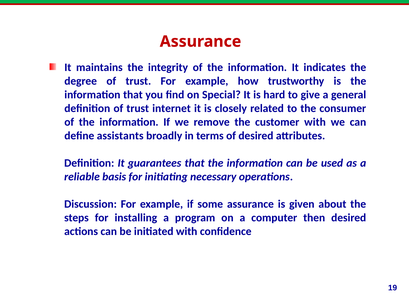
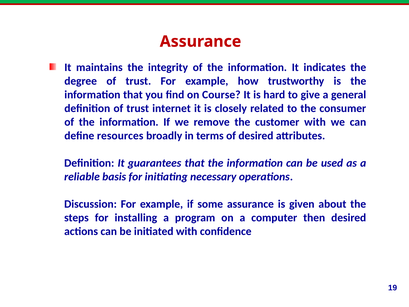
Special: Special -> Course (221, 95)
assistants: assistants -> resources (120, 136)
